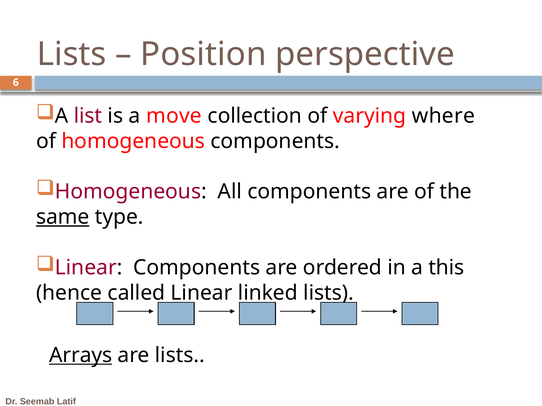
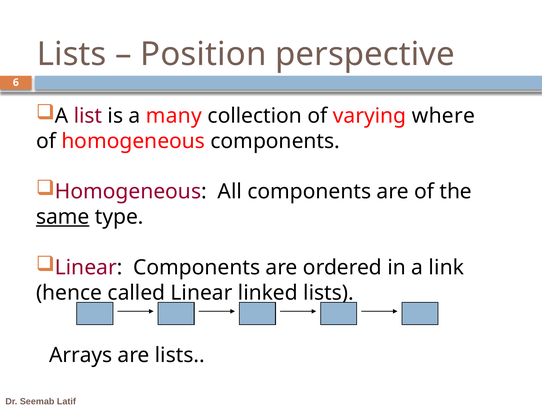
move: move -> many (174, 116)
this: this -> link (446, 268)
Arrays underline: present -> none (81, 356)
